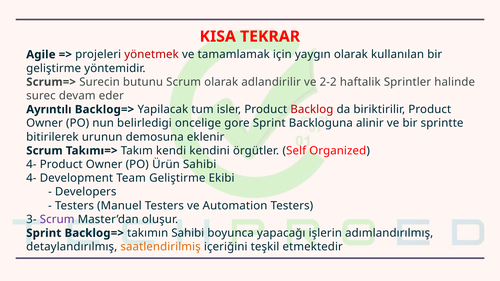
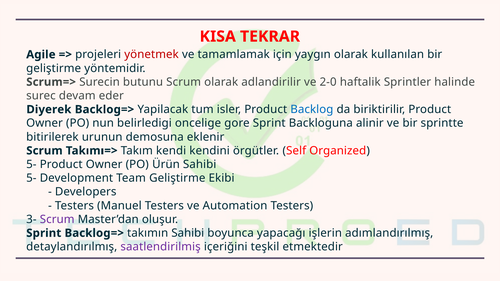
2-2: 2-2 -> 2-0 (328, 82)
Ayrıntılı: Ayrıntılı -> Diyerek (49, 110)
Backlog colour: red -> blue (312, 110)
4-: 4- -> 5- (31, 165)
4-: 4- -> 5- (31, 178)
saatlendirilmiş colour: orange -> purple (161, 247)
